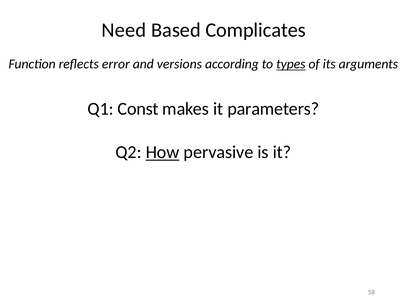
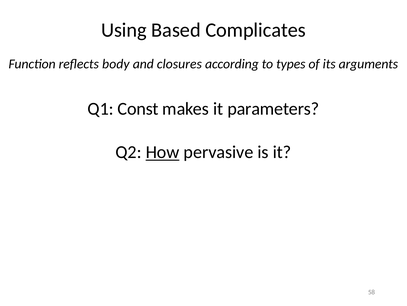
Need: Need -> Using (124, 30)
error: error -> body (116, 64)
versions: versions -> closures (179, 64)
types underline: present -> none (291, 64)
